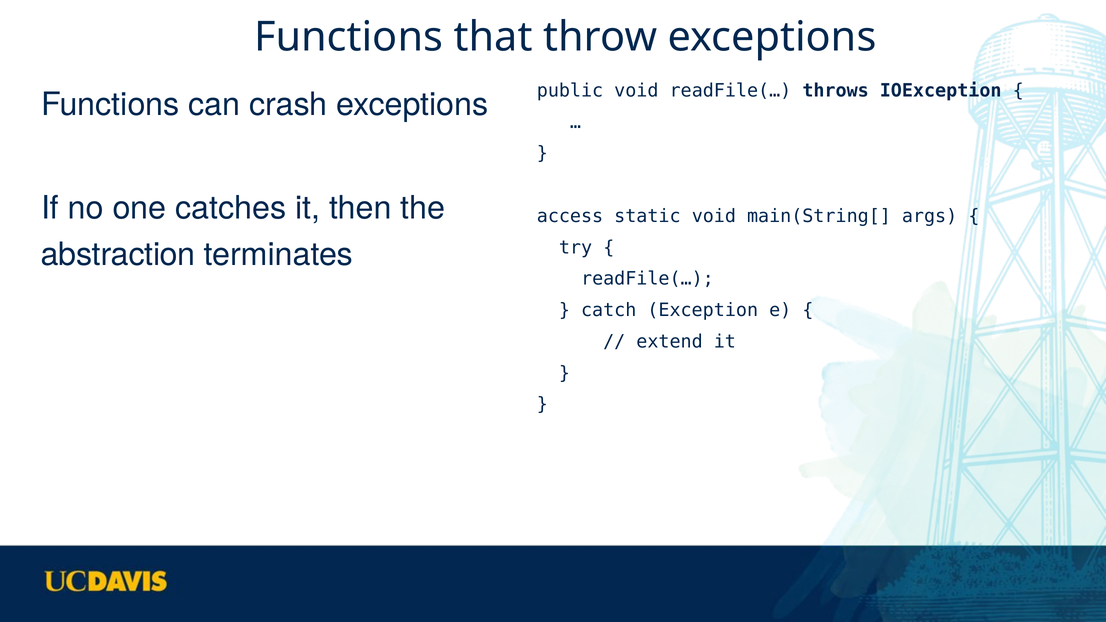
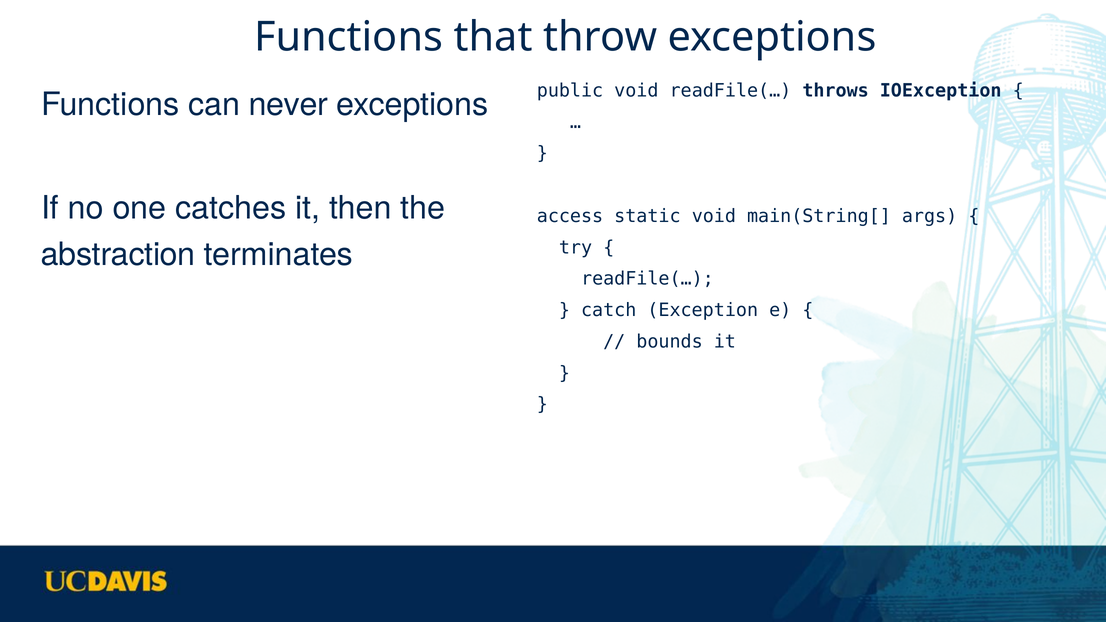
crash: crash -> never (288, 105)
extend: extend -> bounds (670, 342)
